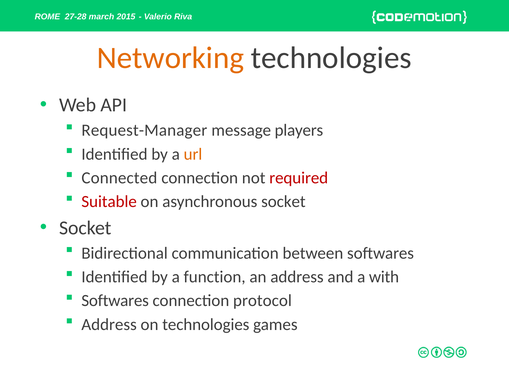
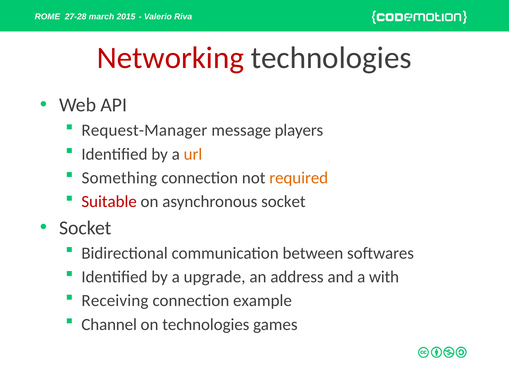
Networking colour: orange -> red (170, 58)
Connected: Connected -> Something (119, 178)
required colour: red -> orange (299, 178)
function: function -> upgrade (215, 277)
Softwares: Softwares -> Receiving (115, 300)
protocol: protocol -> example (262, 300)
Address: Address -> Channel (109, 324)
